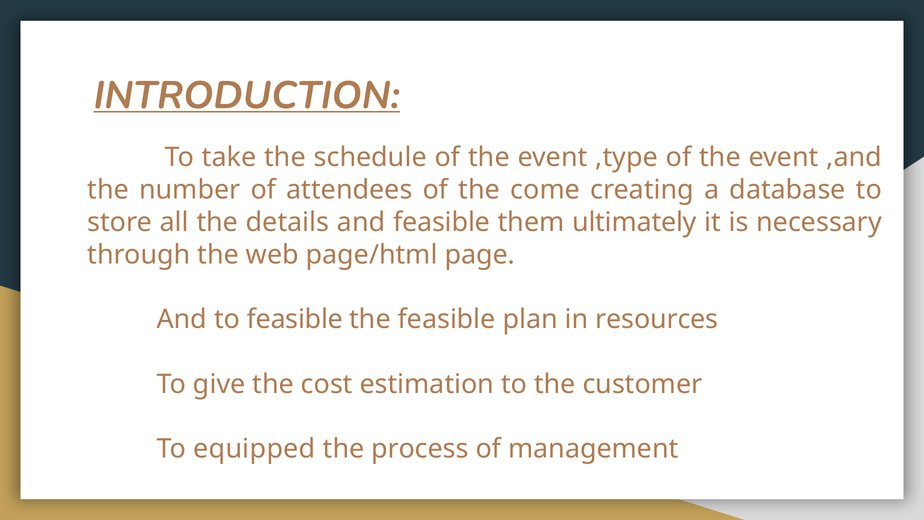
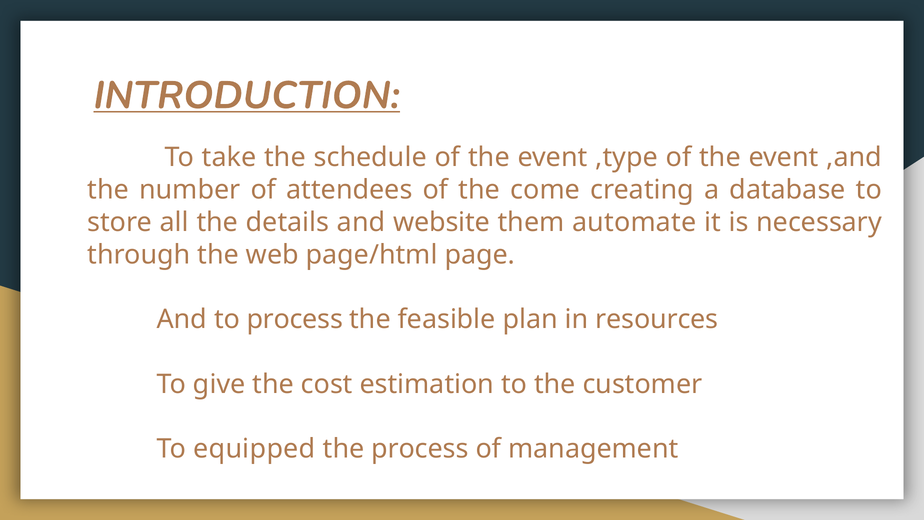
and feasible: feasible -> website (442, 222)
ultimately: ultimately -> automate (634, 222)
to feasible: feasible -> process (295, 319)
